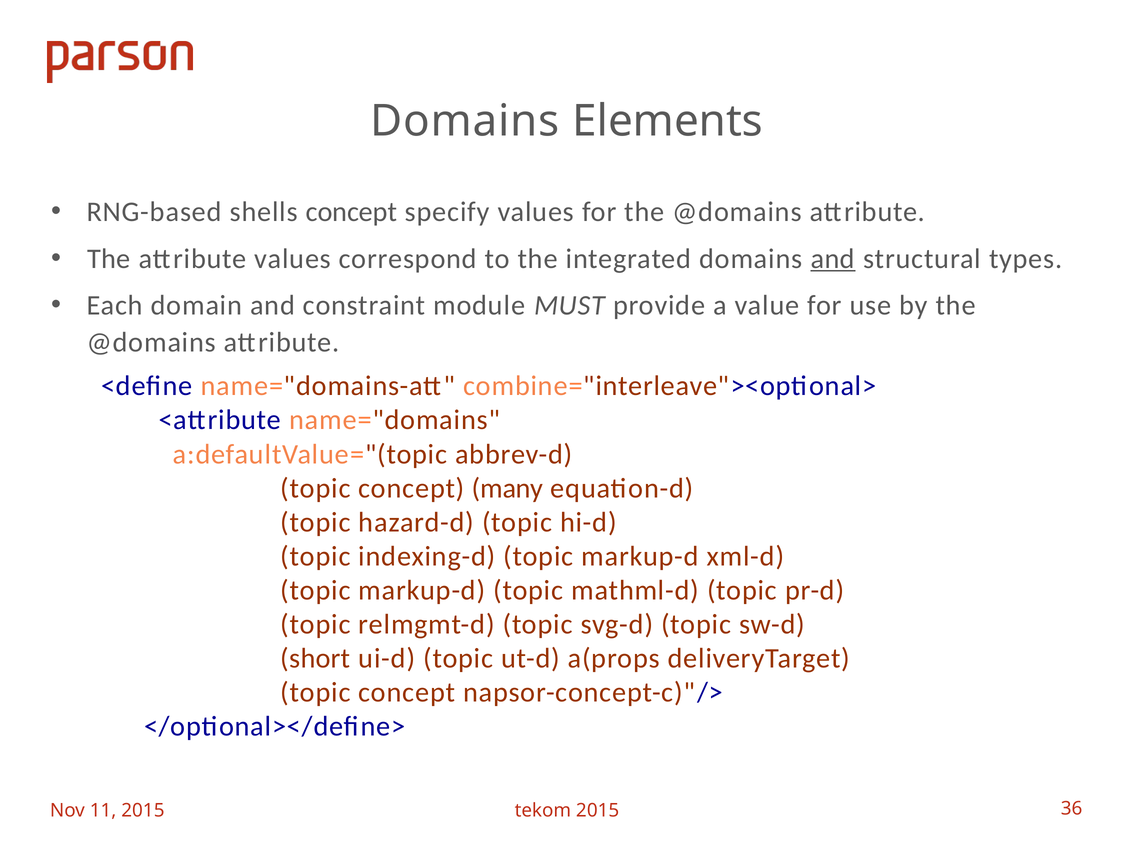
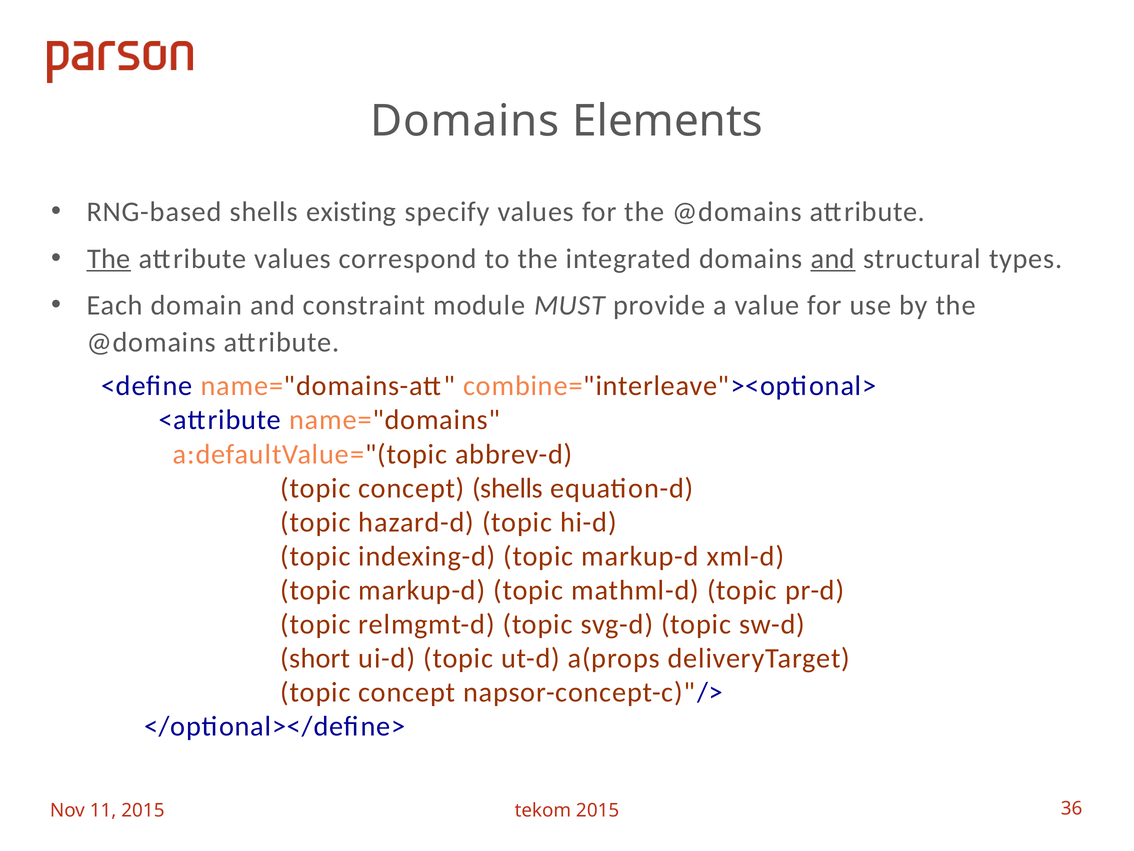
shells concept: concept -> existing (351, 212)
The underline: none -> present (109, 259)
concept many: many -> shells (508, 488)
